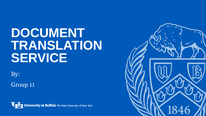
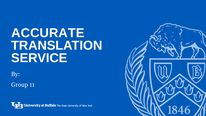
DOCUMENT: DOCUMENT -> ACCURATE (48, 33)
